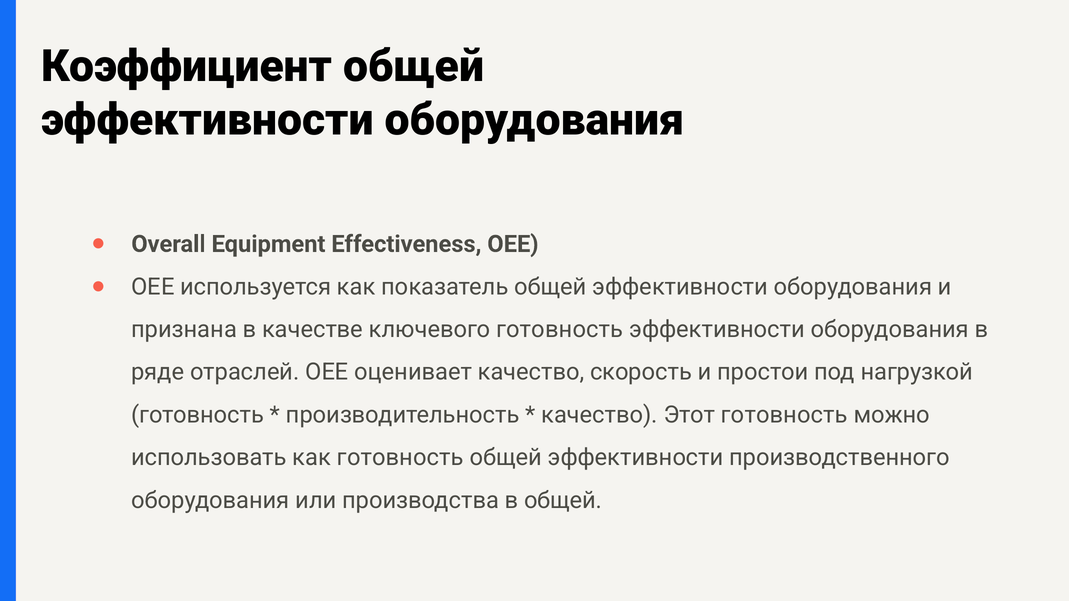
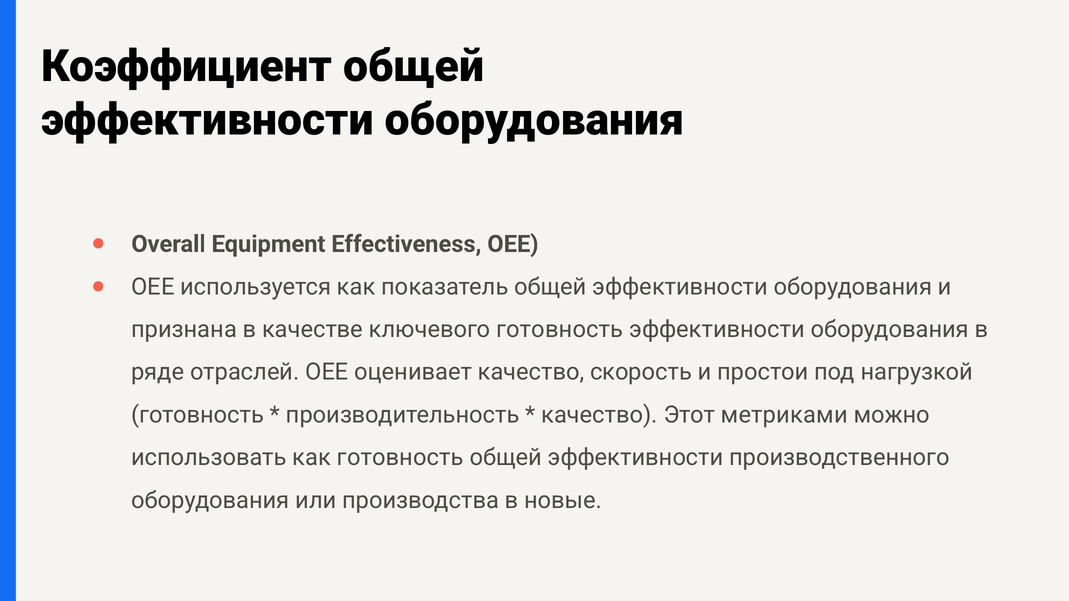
Этот готовность: готовность -> метриками (784, 415)
в общей: общей -> новые (563, 500)
